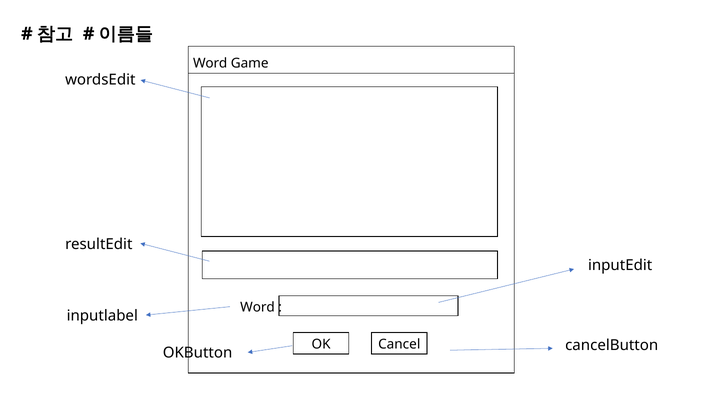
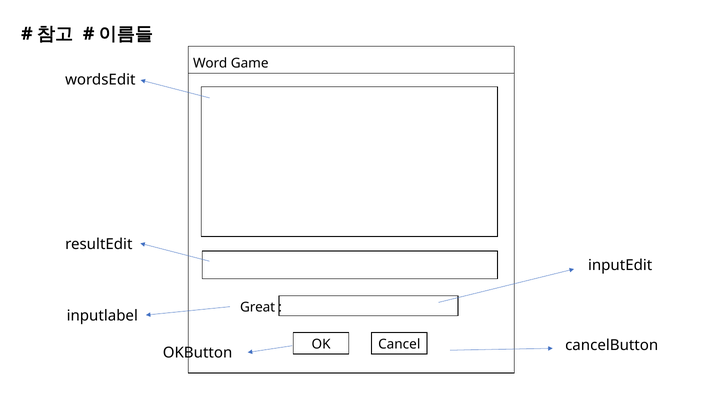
Word: Word -> Great (258, 307)
